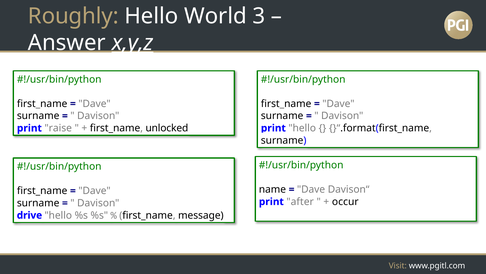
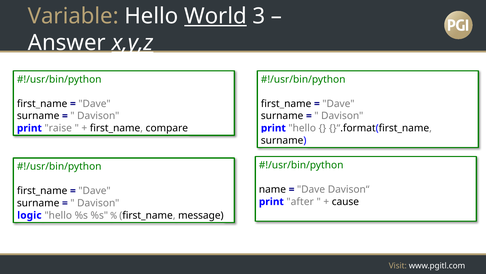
Roughly: Roughly -> Variable (73, 16)
World underline: none -> present (215, 16)
unlocked: unlocked -> compare (167, 128)
occur: occur -> cause (345, 201)
drive: drive -> logic (29, 215)
